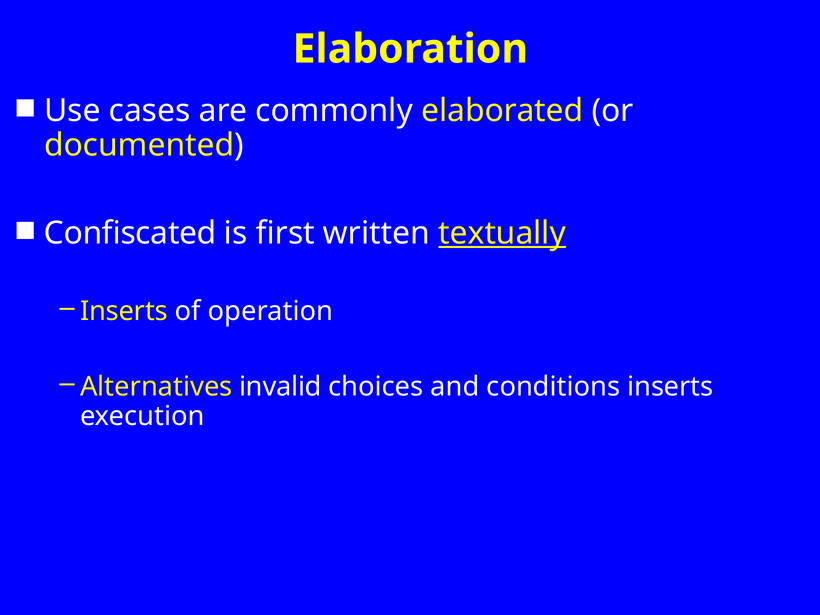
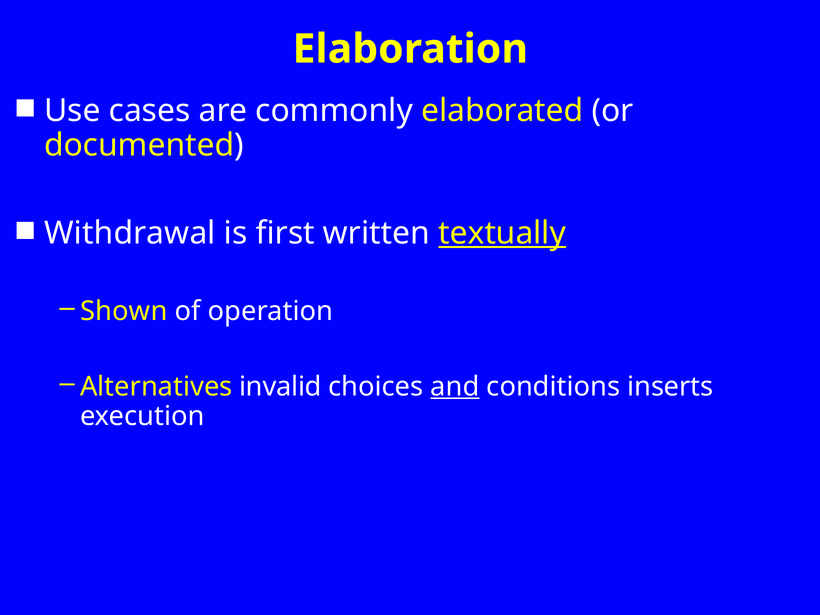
Confiscated: Confiscated -> Withdrawal (130, 233)
Inserts: Inserts -> Shown (124, 311)
and underline: none -> present (455, 387)
